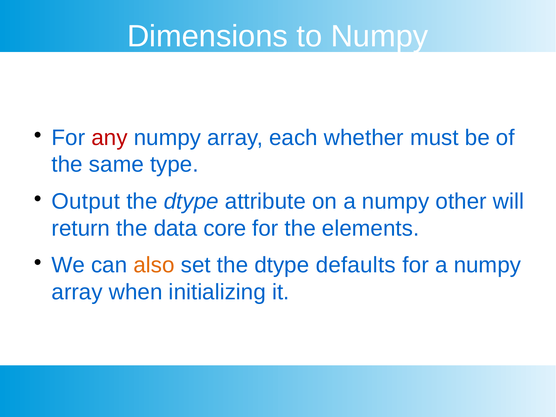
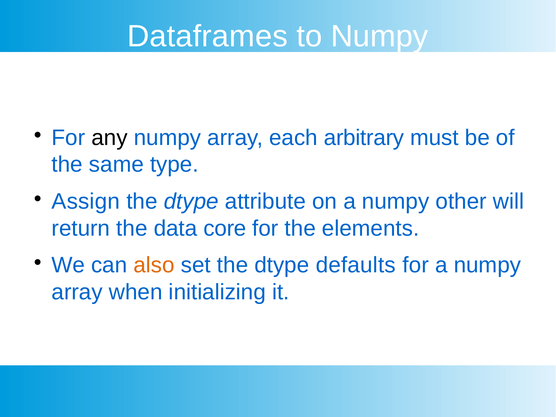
Dimensions: Dimensions -> Dataframes (207, 36)
any colour: red -> black (109, 138)
whether: whether -> arbitrary (364, 138)
Output: Output -> Assign (86, 201)
